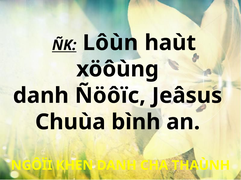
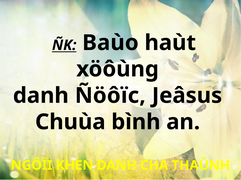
Lôùn: Lôùn -> Baùo (110, 43)
